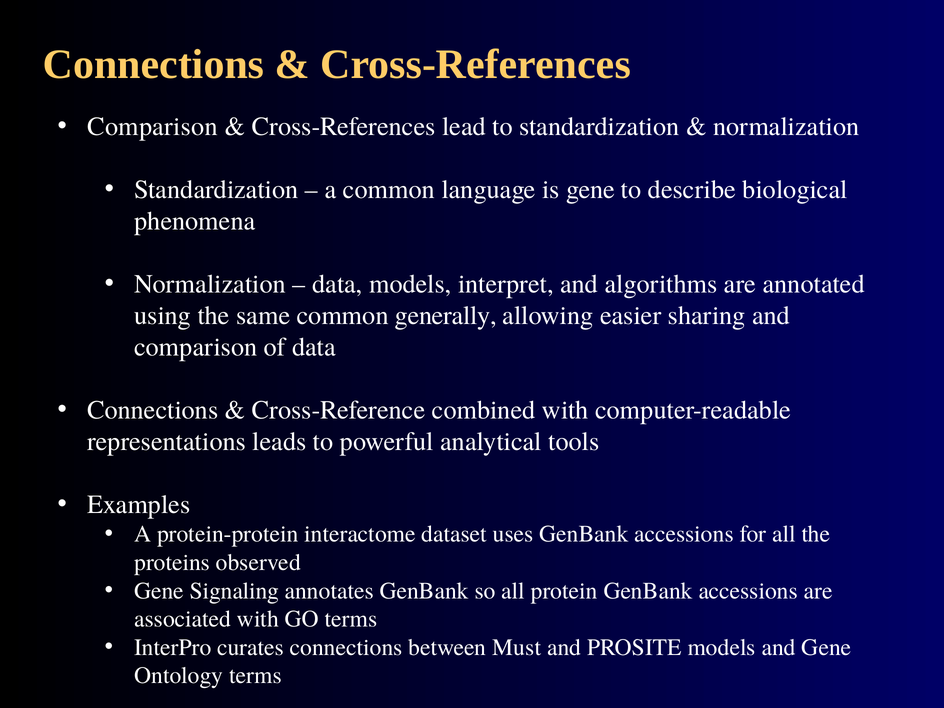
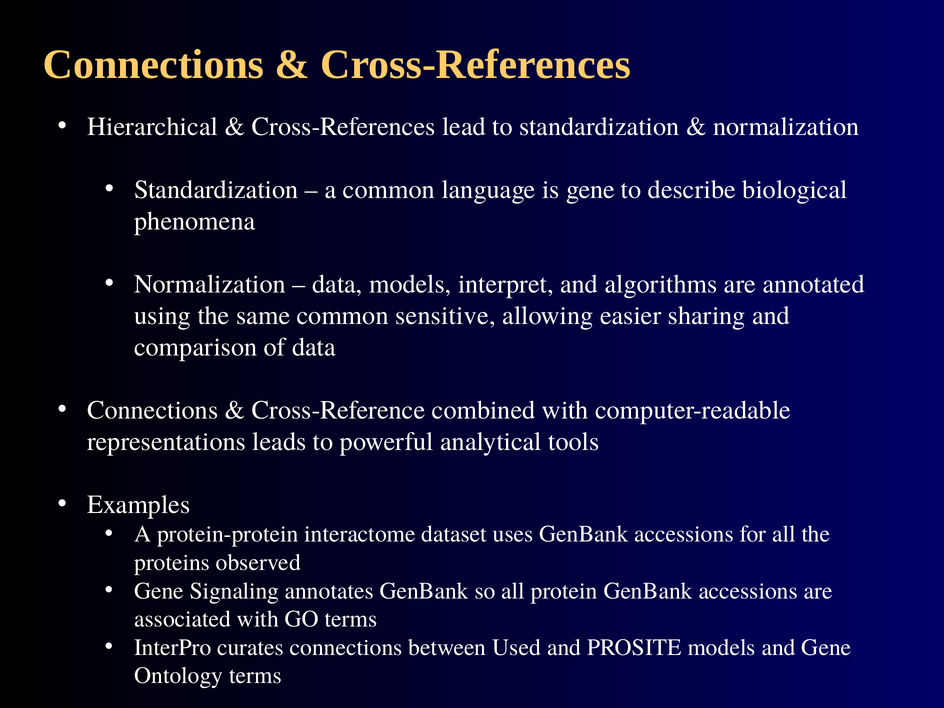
Comparison: Comparison -> Hierarchical (153, 127)
generally: generally -> sensitive (445, 315)
Must: Must -> Used (517, 647)
